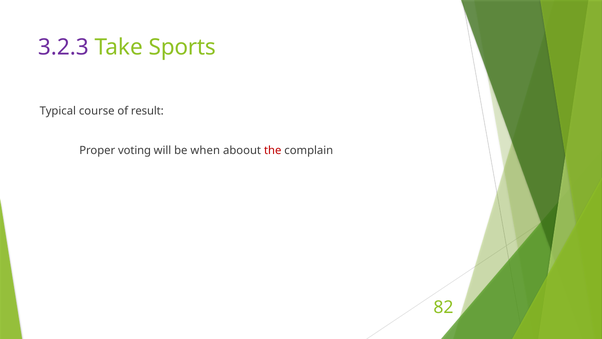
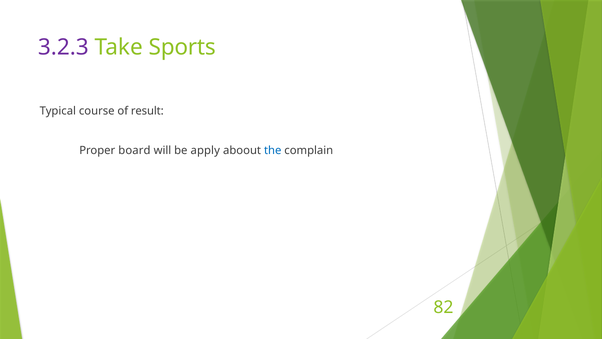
voting: voting -> board (134, 150)
when: when -> apply (205, 150)
the colour: red -> blue (273, 150)
